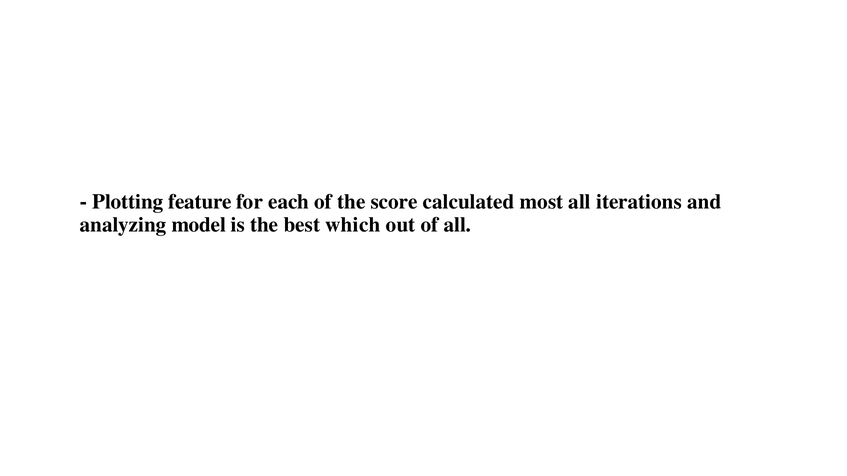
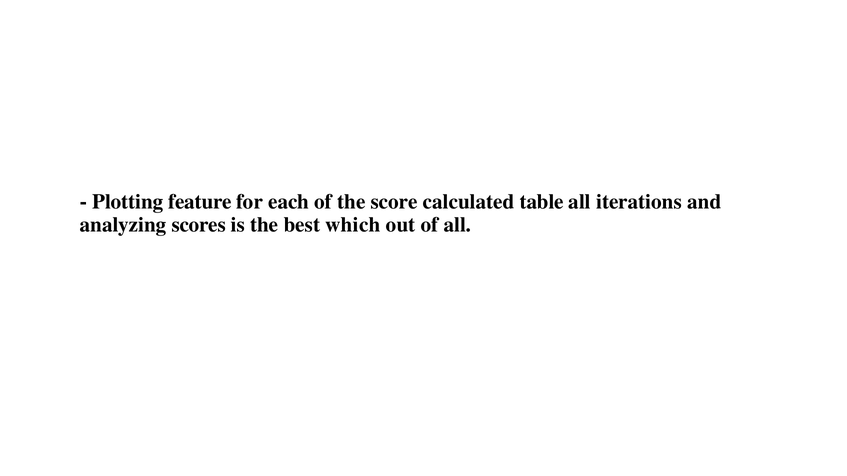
most: most -> table (542, 202)
model: model -> scores (199, 225)
